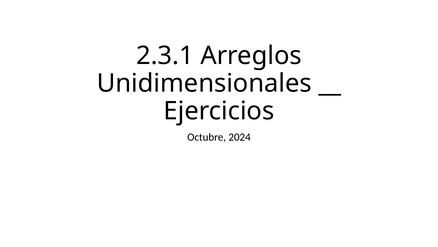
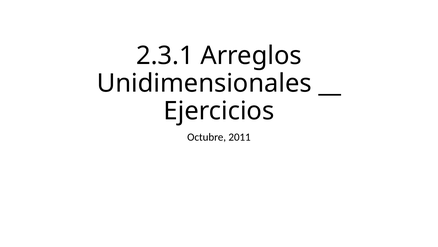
2024: 2024 -> 2011 (240, 137)
